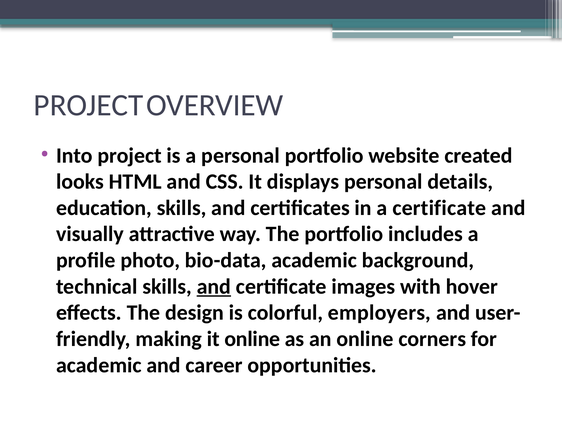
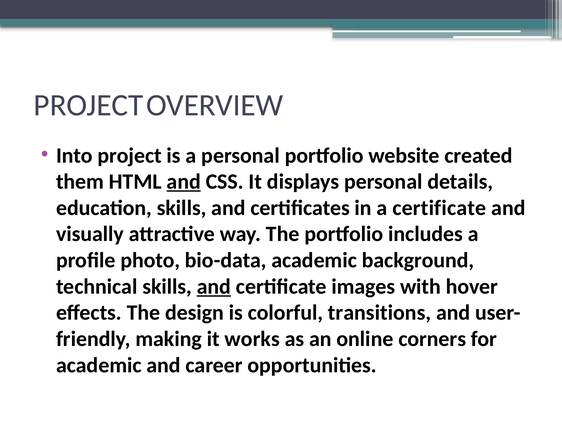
looks: looks -> them (80, 182)
and underline: none -> present (184, 182)
employers: employers -> transitions (380, 313)
it online: online -> works (252, 339)
